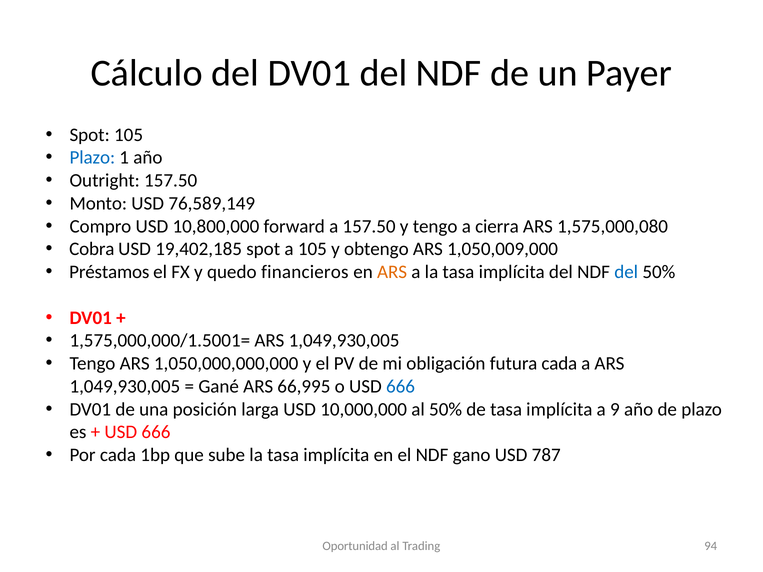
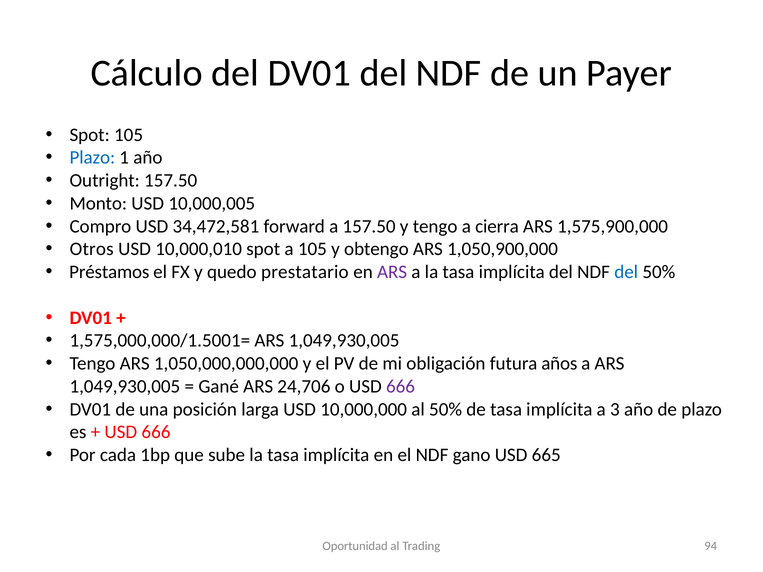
76,589,149: 76,589,149 -> 10,000,005 (212, 203)
10,800,000: 10,800,000 -> 34,472,581 (216, 226)
1,575,000,080: 1,575,000,080 -> 1,575,900,000 (613, 226)
Cobra: Cobra -> Otros (92, 249)
19,402,185: 19,402,185 -> 10,000,010 (199, 249)
1,050,009,000: 1,050,009,000 -> 1,050,900,000 (503, 249)
financieros: financieros -> prestatario (305, 272)
ARS colour: orange -> purple (392, 272)
futura cada: cada -> años (559, 364)
66,995: 66,995 -> 24,706 (304, 387)
666 colour: blue -> purple (401, 387)
9: 9 -> 3 (615, 409)
787: 787 -> 665 (546, 455)
